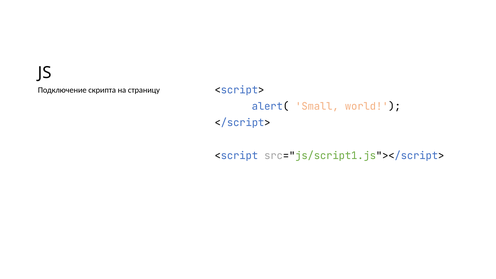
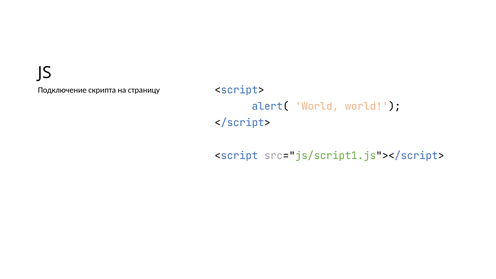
alert( Small: Small -> World (317, 107)
